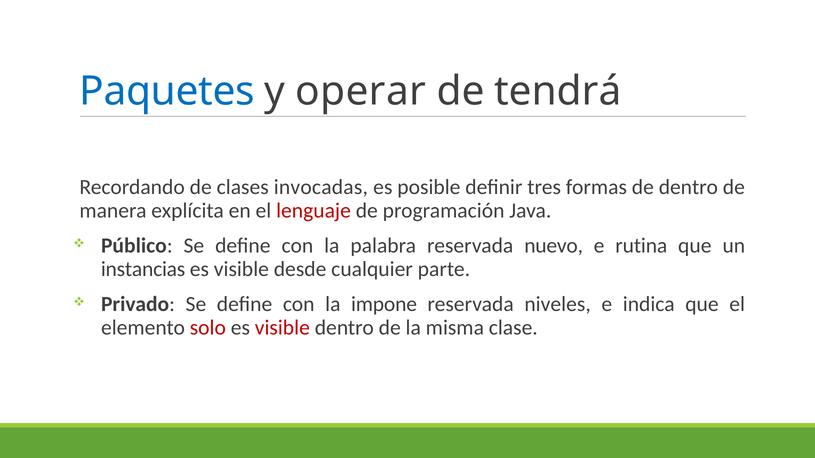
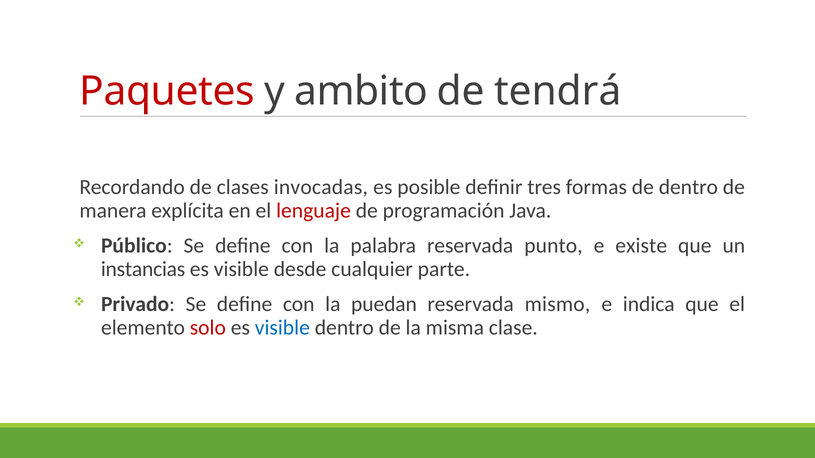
Paquetes colour: blue -> red (167, 91)
operar: operar -> ambito (361, 91)
nuevo: nuevo -> punto (553, 246)
rutina: rutina -> existe (641, 246)
impone: impone -> puedan (384, 305)
niveles: niveles -> mismo (557, 305)
visible colour: red -> blue (282, 328)
